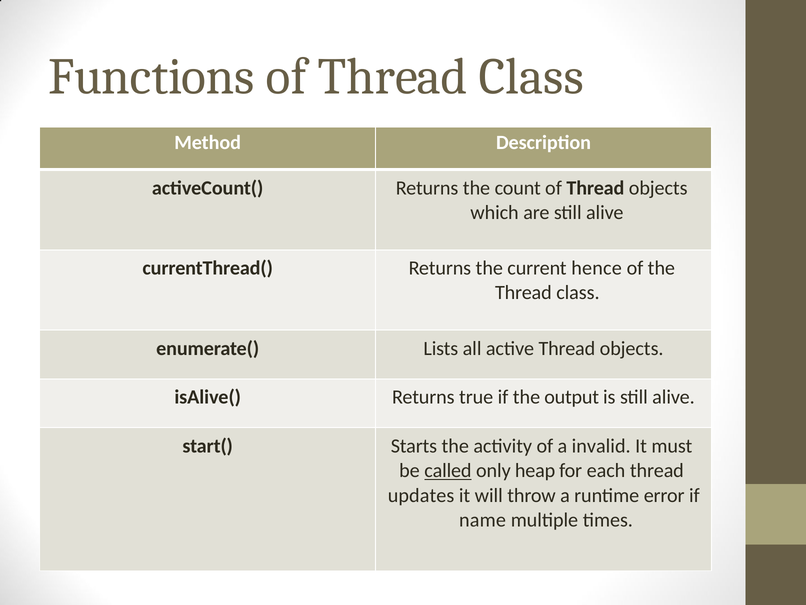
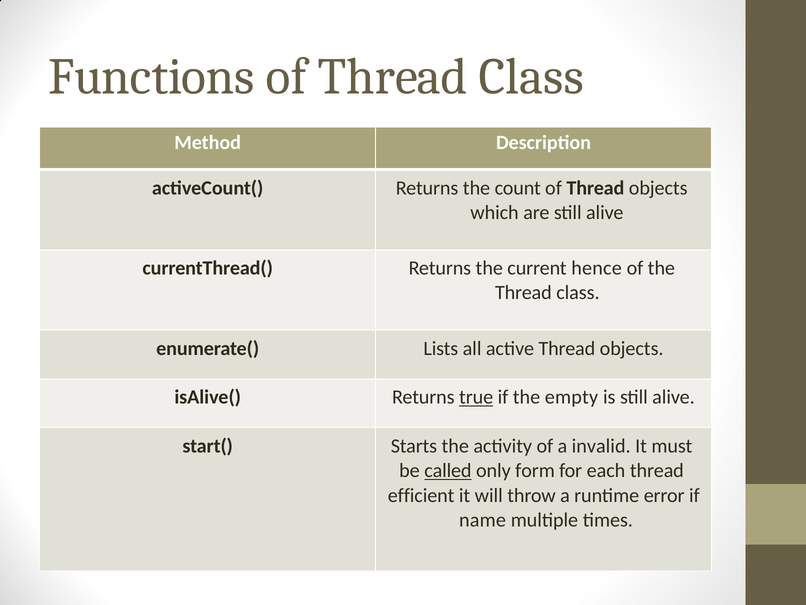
true underline: none -> present (476, 397)
output: output -> empty (571, 397)
heap: heap -> form (535, 470)
updates: updates -> efficient (421, 495)
